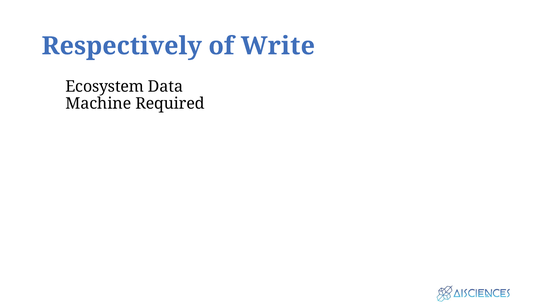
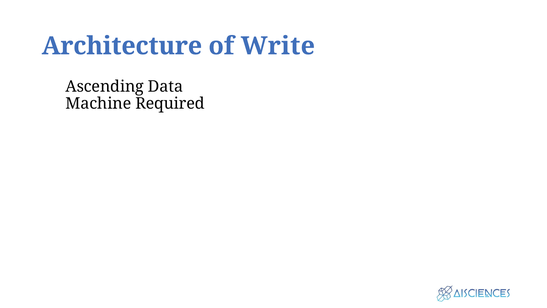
Respectively: Respectively -> Architecture (122, 46)
Ecosystem: Ecosystem -> Ascending (105, 86)
